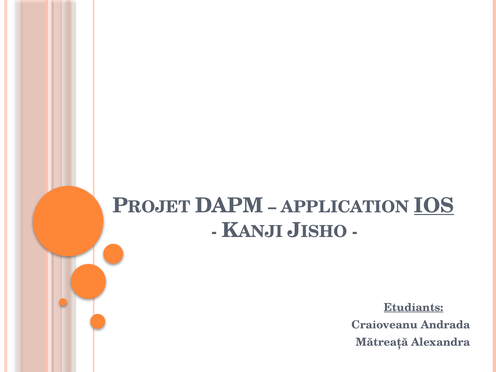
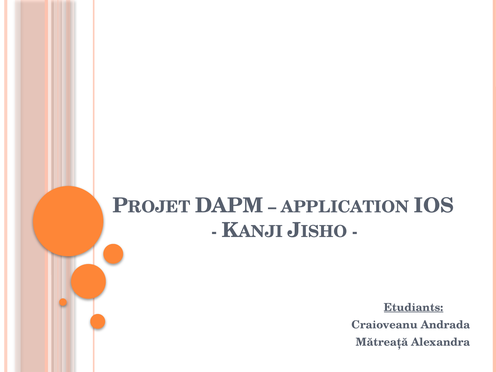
IOS underline: present -> none (434, 206)
